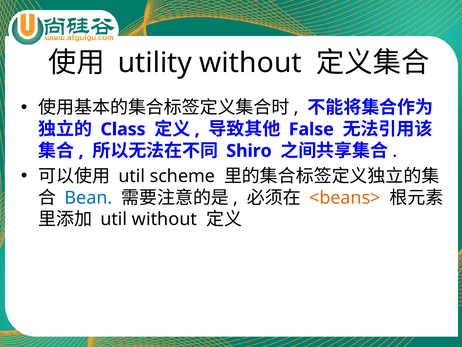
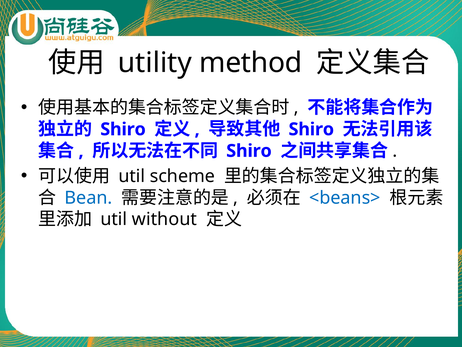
utility without: without -> method (251, 63)
Class: Class -> Shiro (123, 129)
False: False -> Shiro (311, 129)
<beans> colour: orange -> blue (345, 197)
